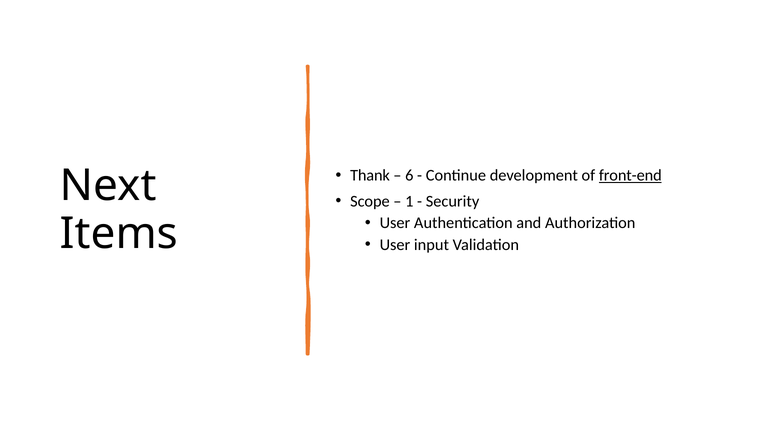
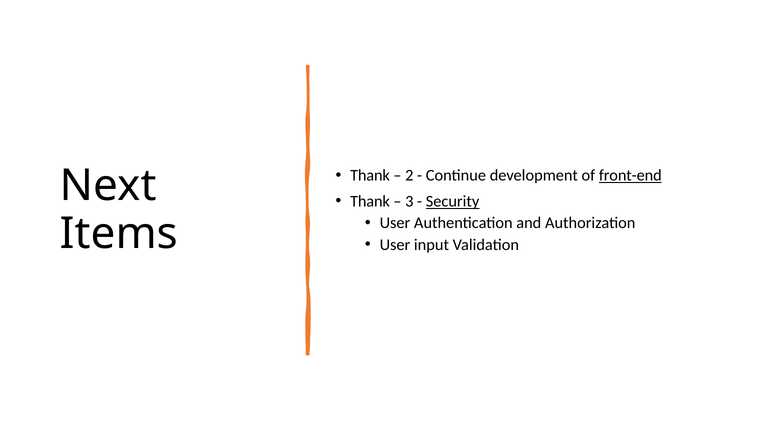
6: 6 -> 2 (409, 175)
Scope: Scope -> Thank (370, 201)
1: 1 -> 3 (409, 201)
Security underline: none -> present (453, 201)
